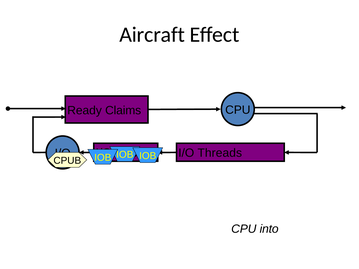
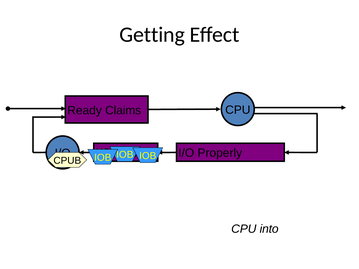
Aircraft: Aircraft -> Getting (152, 35)
Threads: Threads -> Properly (220, 153)
